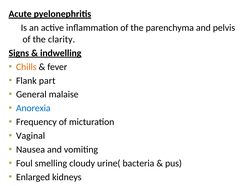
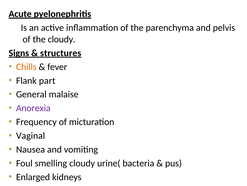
the clarity: clarity -> cloudy (62, 39)
indwelling: indwelling -> structures (61, 53)
Anorexia colour: blue -> purple (33, 108)
